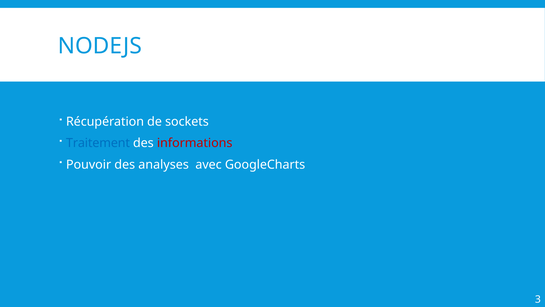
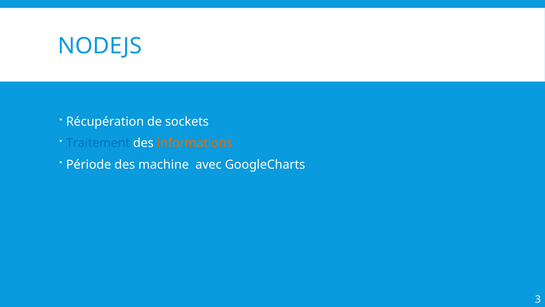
informations colour: red -> orange (195, 143)
Pouvoir: Pouvoir -> Période (89, 164)
analyses: analyses -> machine (164, 164)
